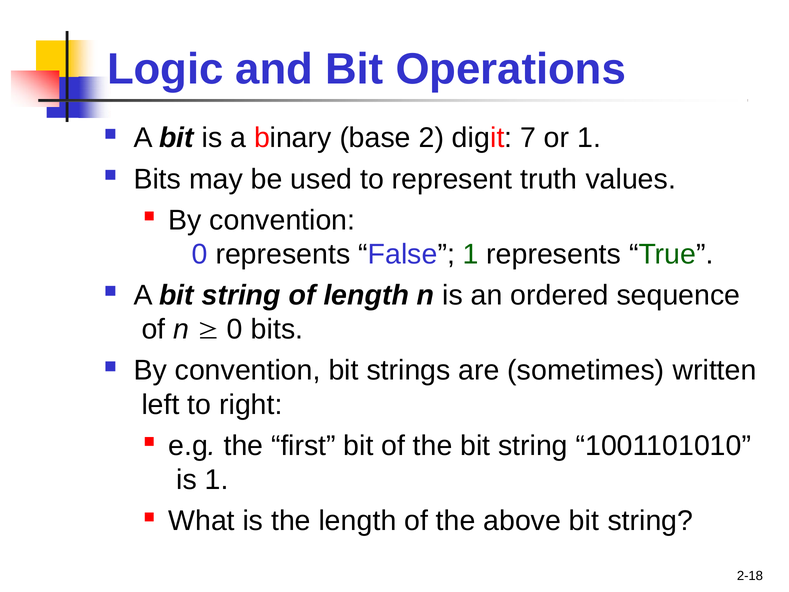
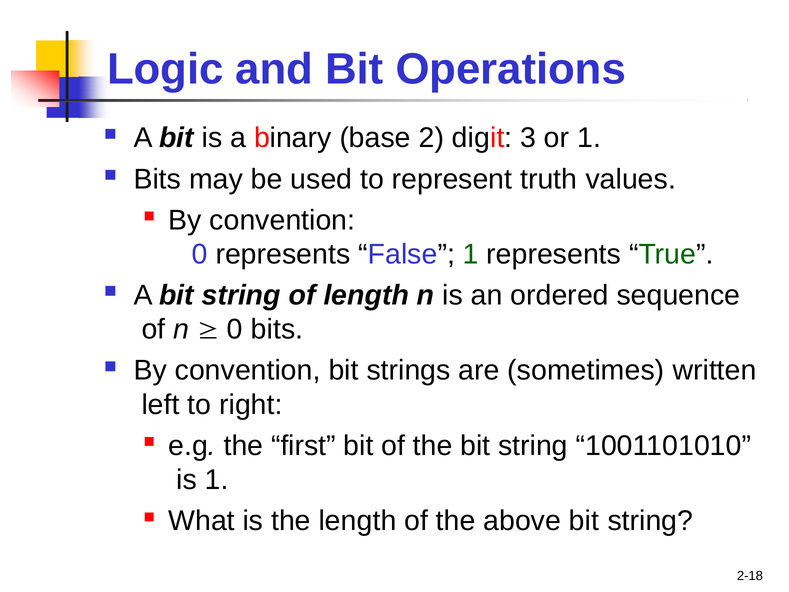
7: 7 -> 3 (528, 138)
